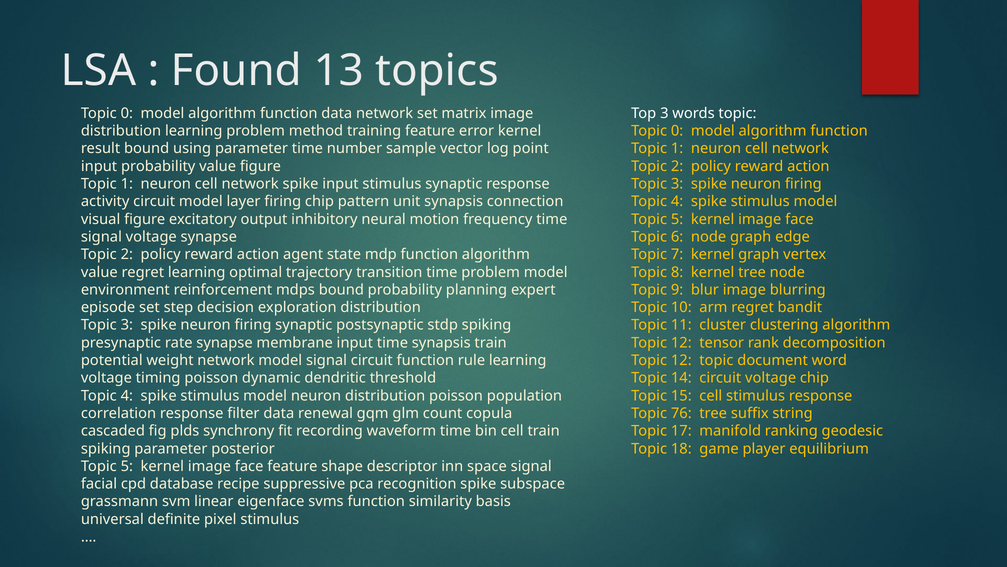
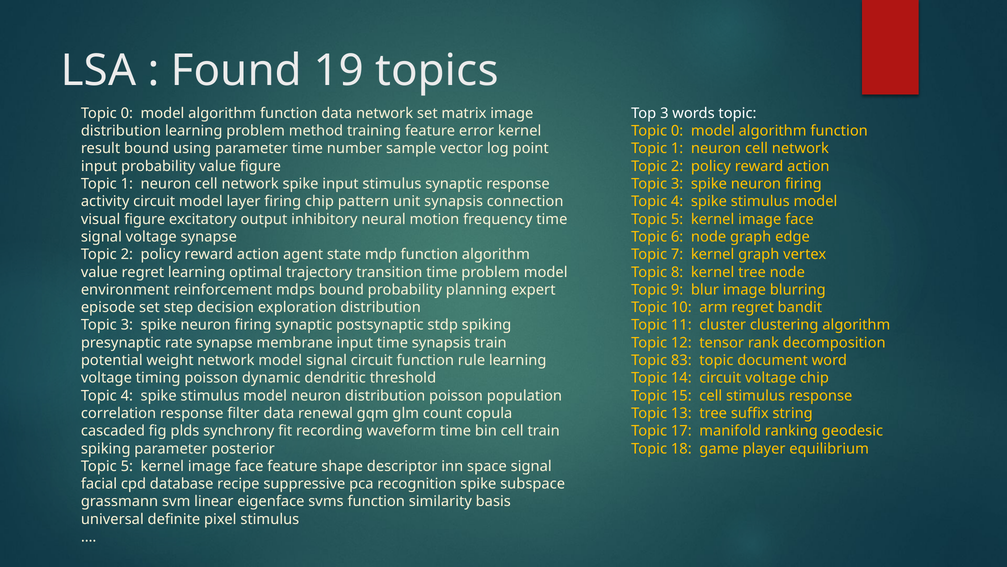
13: 13 -> 19 (339, 71)
12: 12 -> 83 (681, 360)
76: 76 -> 13 (681, 413)
